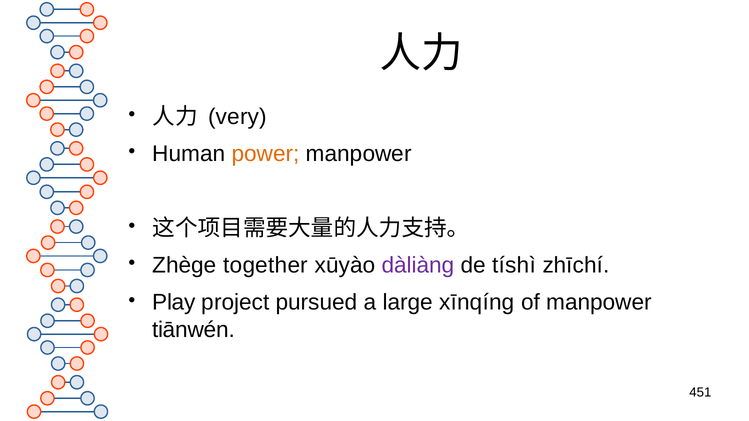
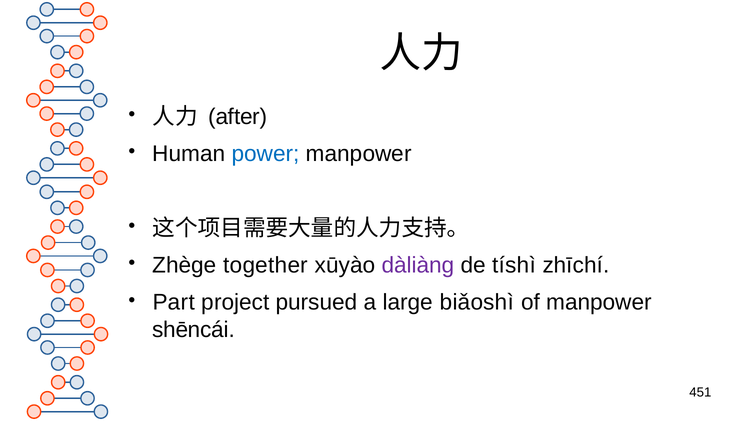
very: very -> after (238, 117)
power colour: orange -> blue (266, 154)
Play: Play -> Part (174, 303)
xīnqíng: xīnqíng -> biǎoshì (477, 303)
tiānwén: tiānwén -> shēncái (193, 330)
